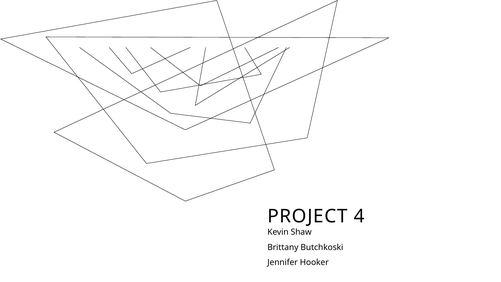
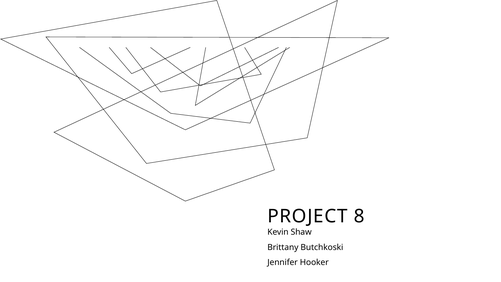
4: 4 -> 8 (359, 216)
